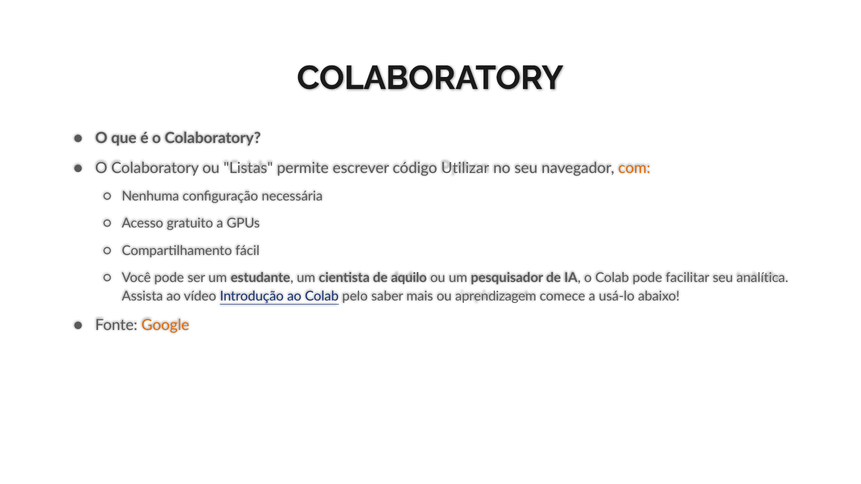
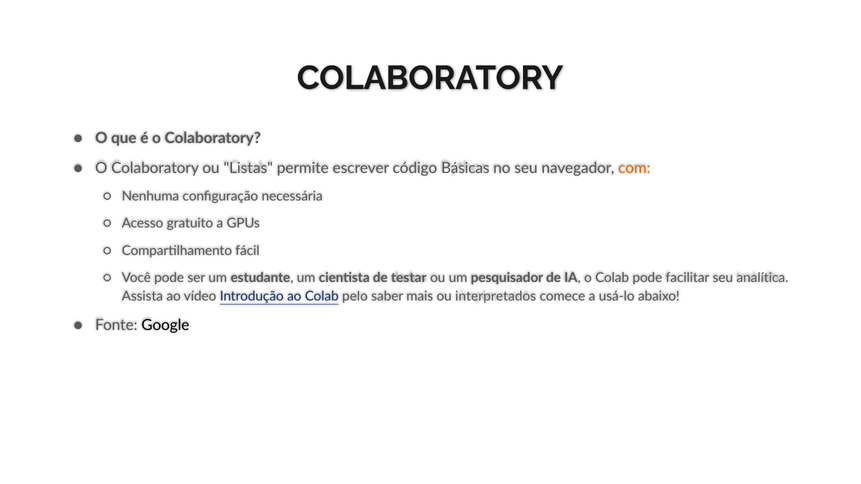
Utilizar: Utilizar -> Básicas (465, 168)
aquilo: aquilo -> testar (409, 278)
aprendizagem: aprendizagem -> interpretados (496, 297)
Google colour: orange -> black (165, 326)
